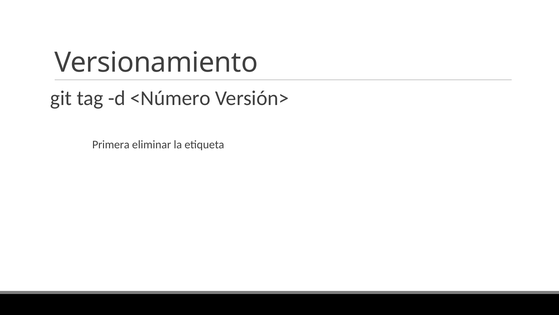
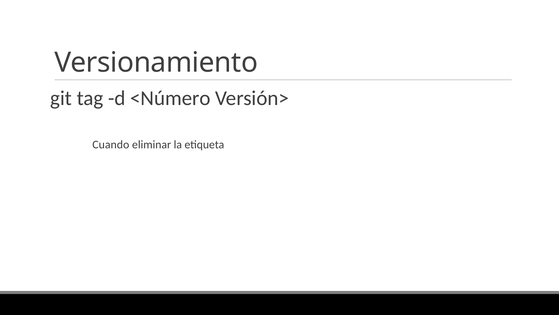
Primera: Primera -> Cuando (111, 144)
